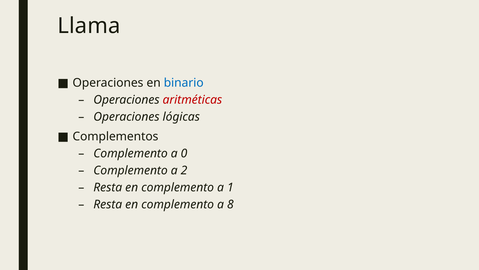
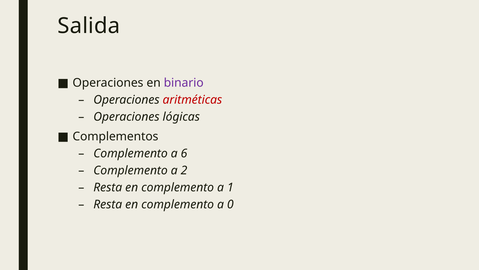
Llama: Llama -> Salida (89, 26)
binario colour: blue -> purple (184, 83)
0: 0 -> 6 (184, 153)
8: 8 -> 0 (230, 204)
